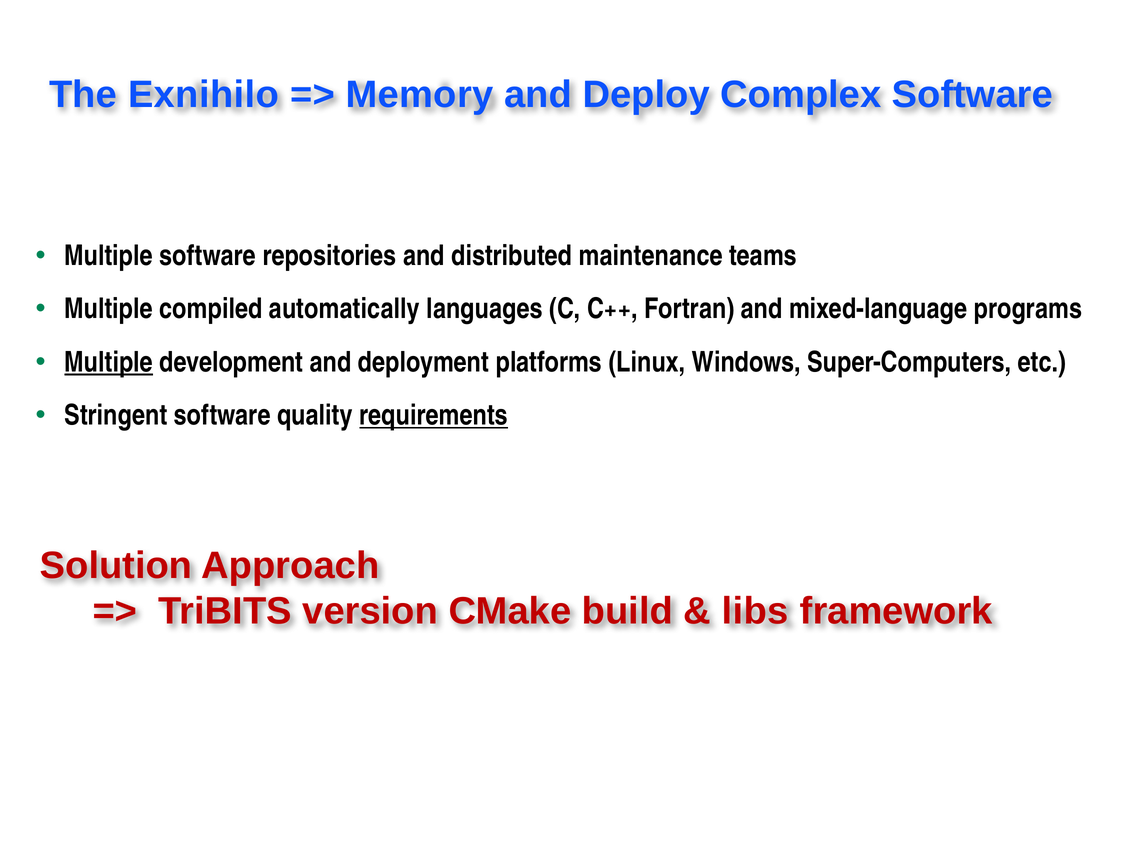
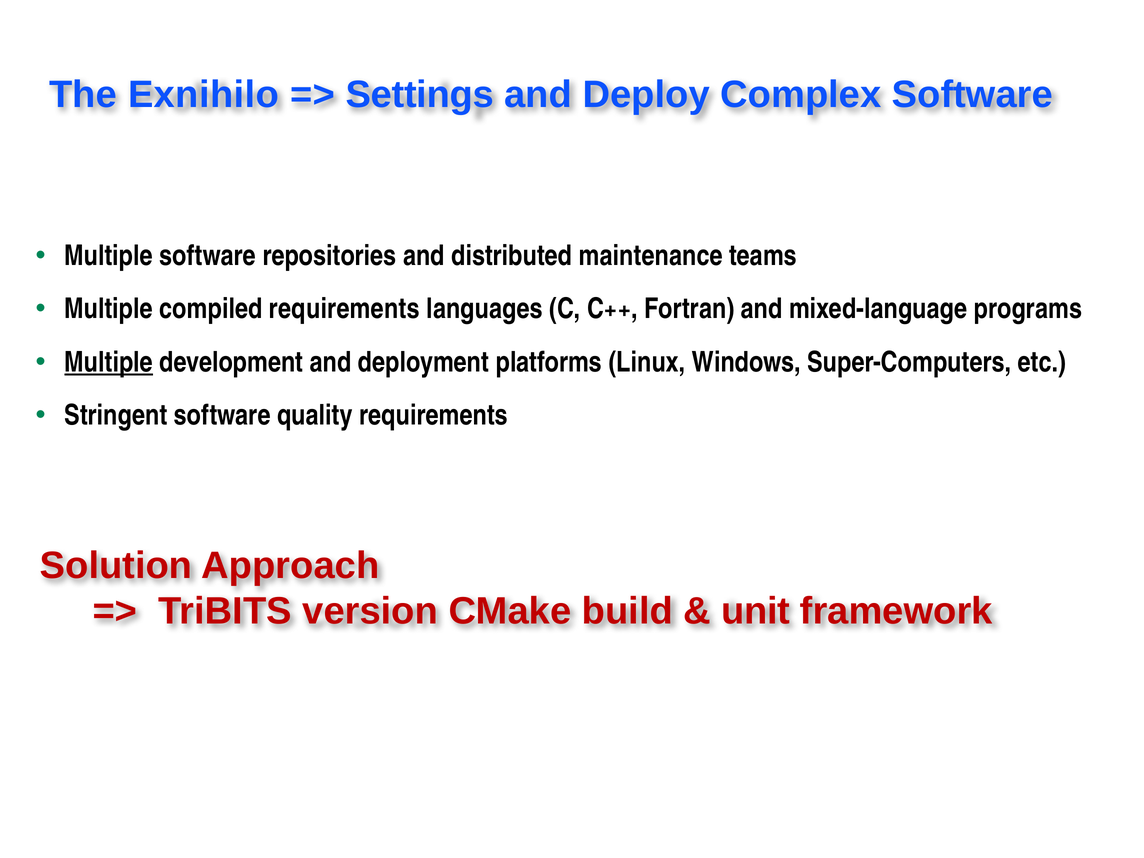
Memory: Memory -> Settings (420, 95)
compiled automatically: automatically -> requirements (344, 309)
requirements underline: present -> none (434, 415)
libs: libs -> unit (756, 611)
